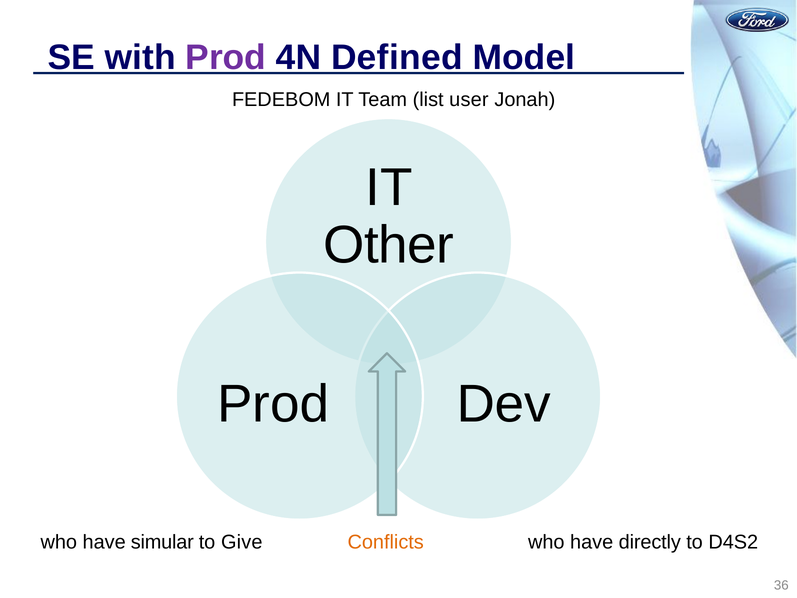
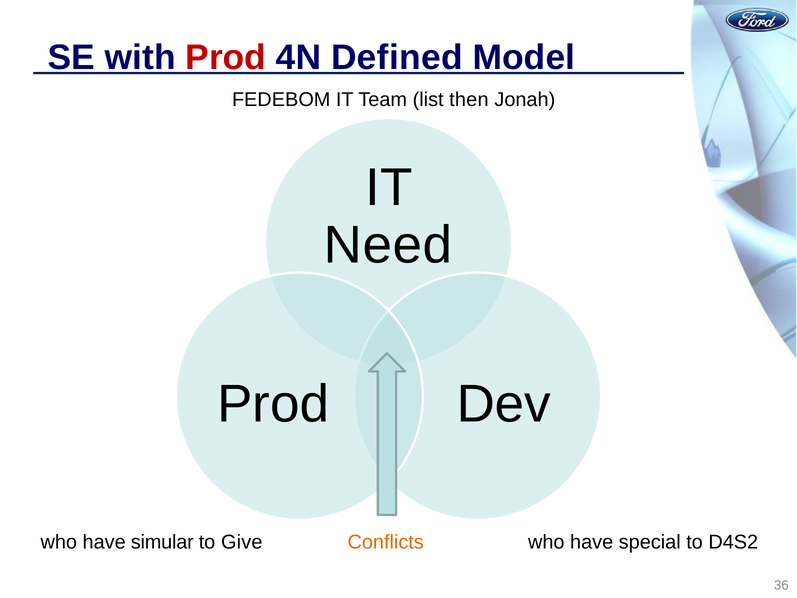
Prod colour: purple -> red (226, 58)
user: user -> then (469, 100)
Other: Other -> Need (388, 245)
directly: directly -> special (650, 542)
